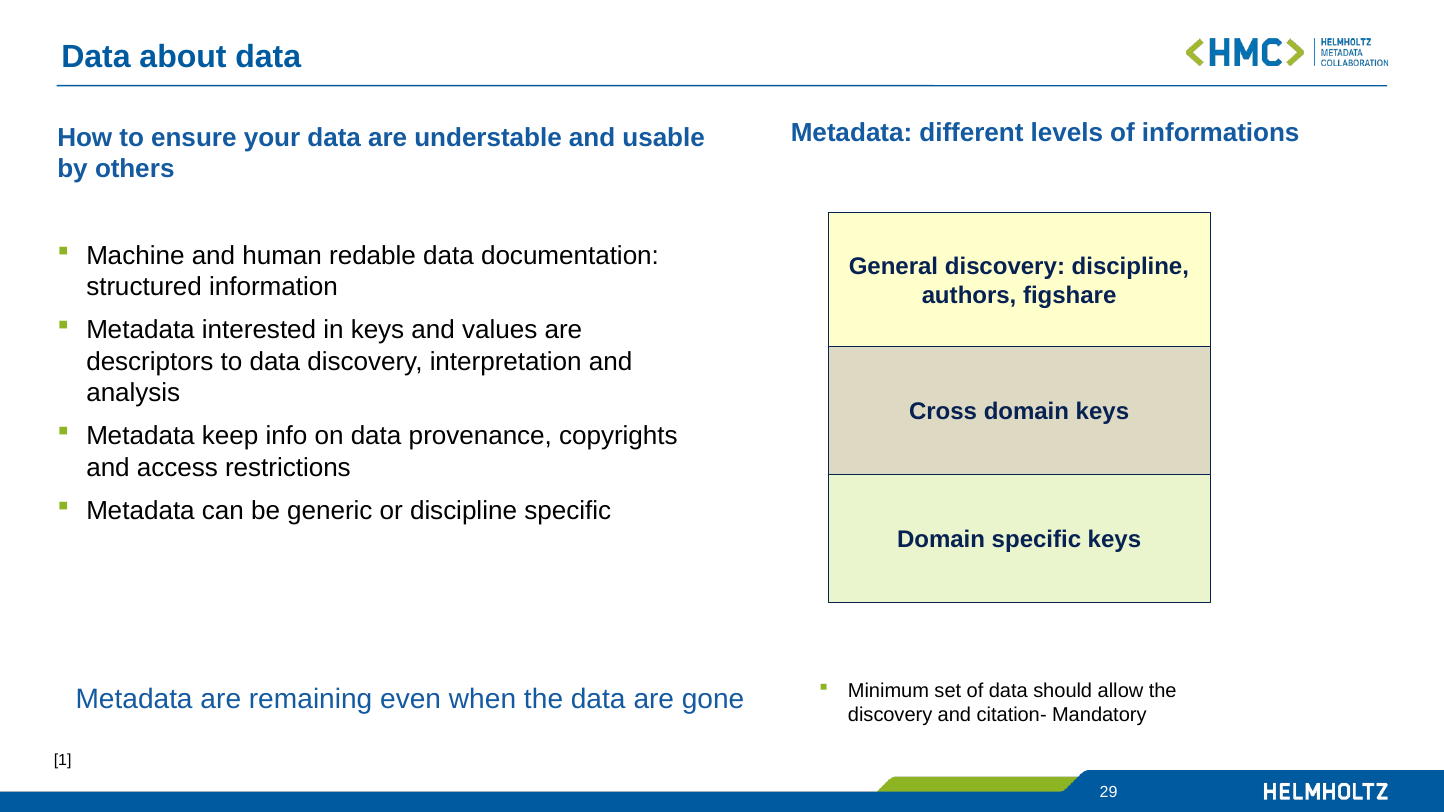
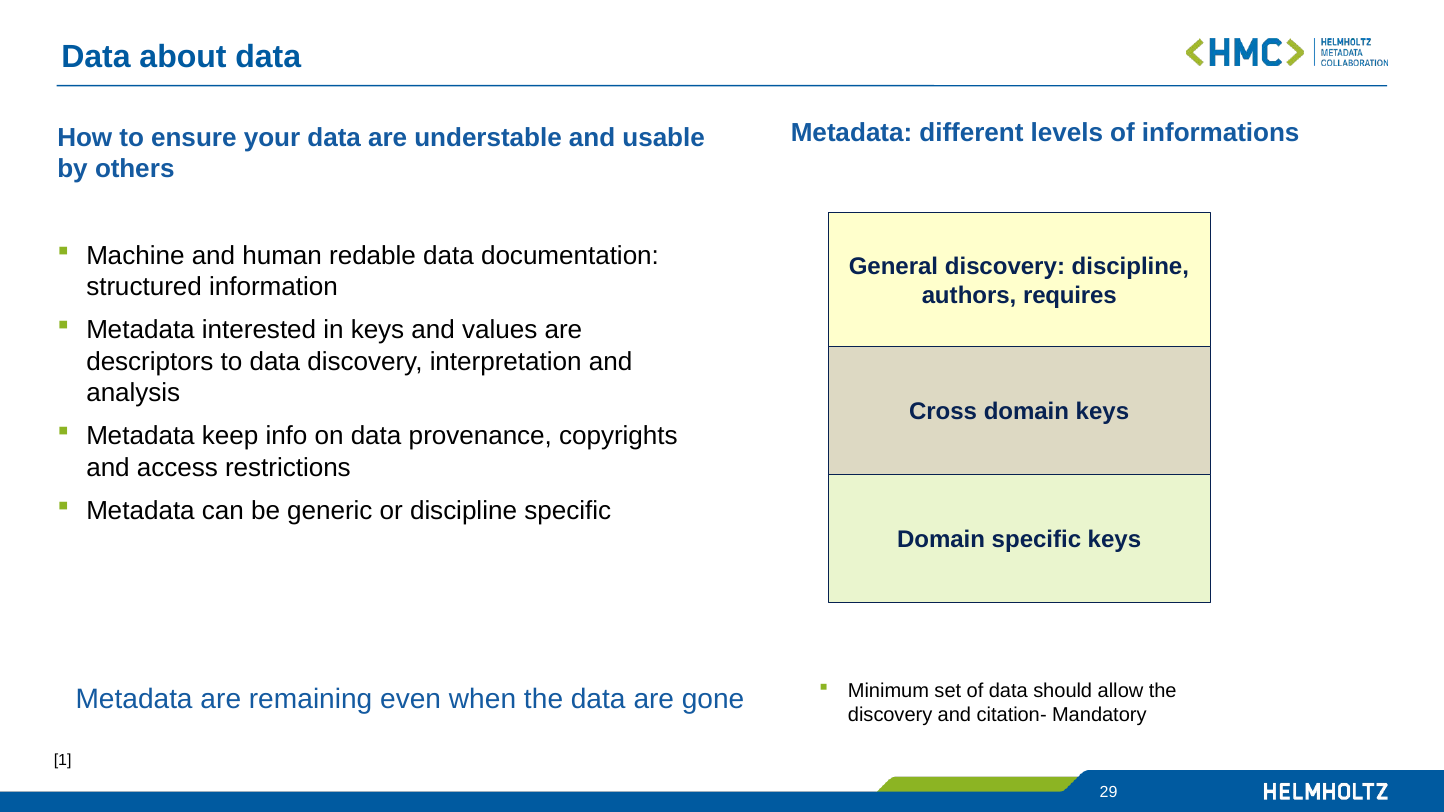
figshare: figshare -> requires (1070, 296)
